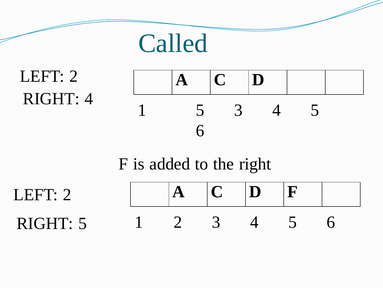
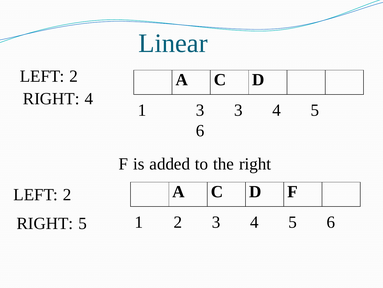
Called: Called -> Linear (173, 43)
1 5: 5 -> 3 (200, 110)
